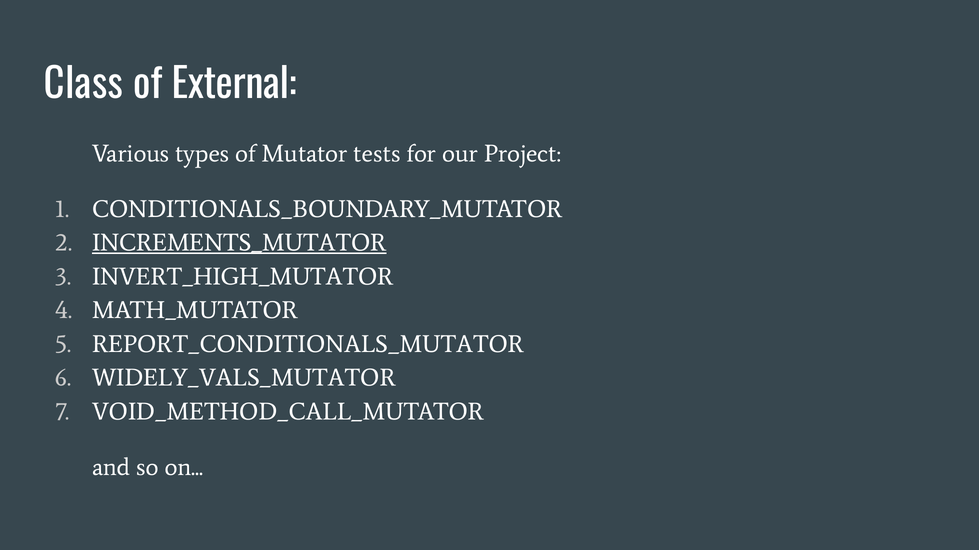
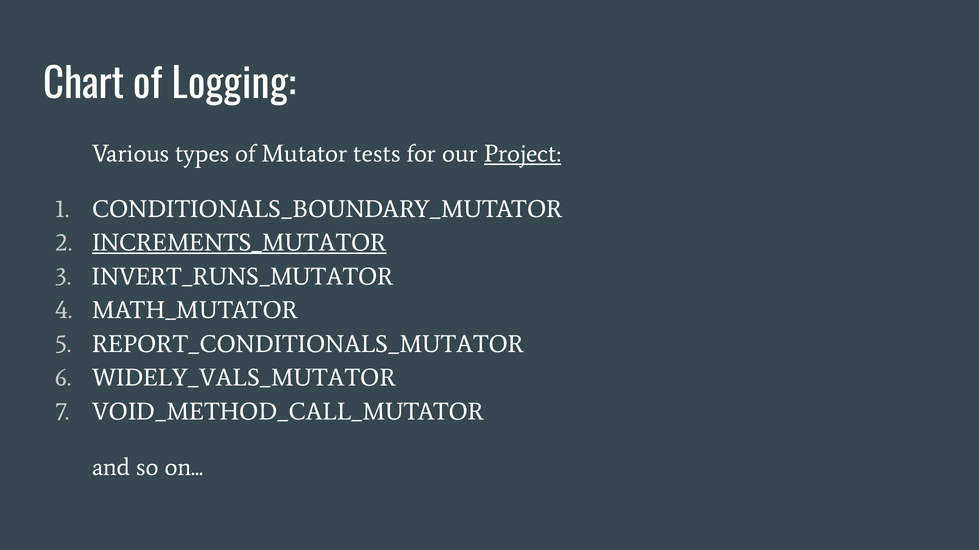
Class: Class -> Chart (84, 85)
External: External -> Logging (234, 85)
Project underline: none -> present (522, 154)
INVERT_HIGH_MUTATOR: INVERT_HIGH_MUTATOR -> INVERT_RUNS_MUTATOR (243, 277)
